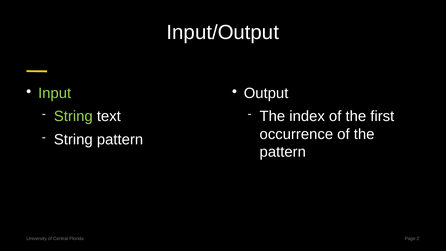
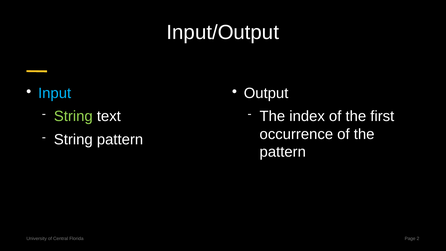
Input colour: light green -> light blue (55, 93)
